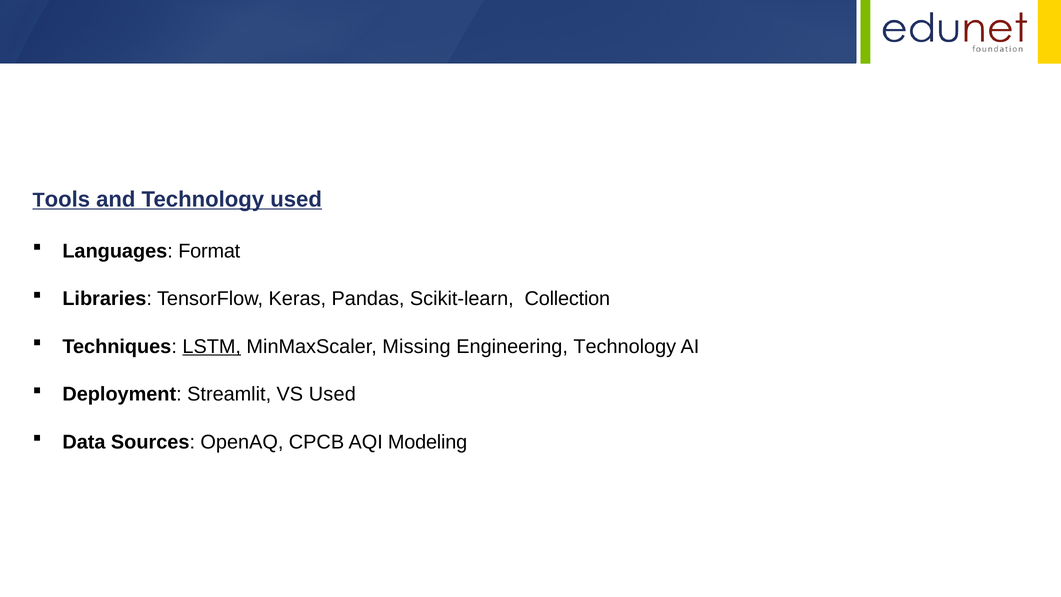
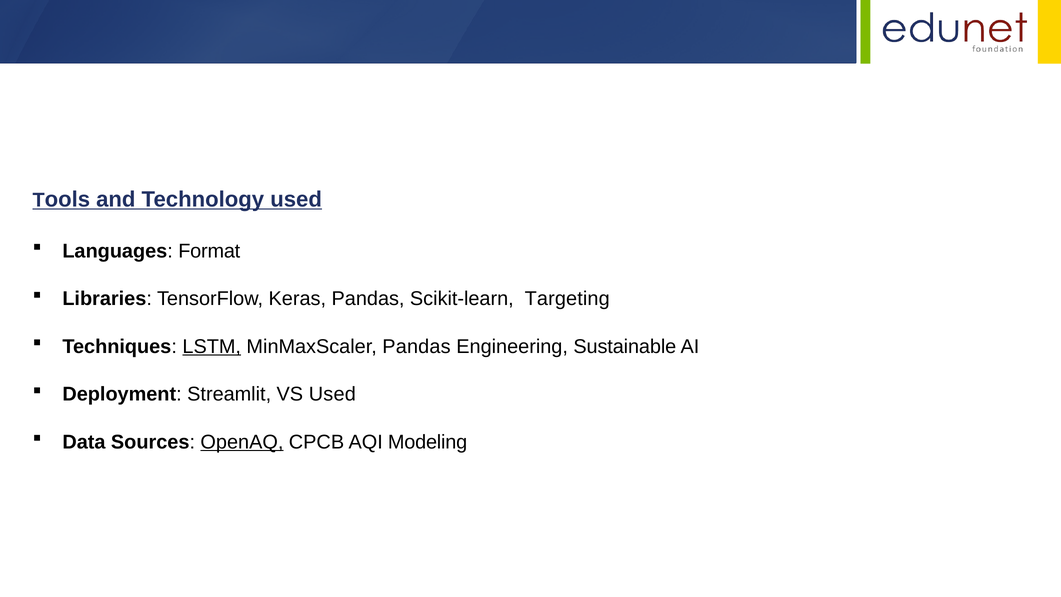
Collection: Collection -> Targeting (567, 299)
MinMaxScaler Missing: Missing -> Pandas (417, 346)
Engineering Technology: Technology -> Sustainable (625, 346)
OpenAQ underline: none -> present (242, 442)
